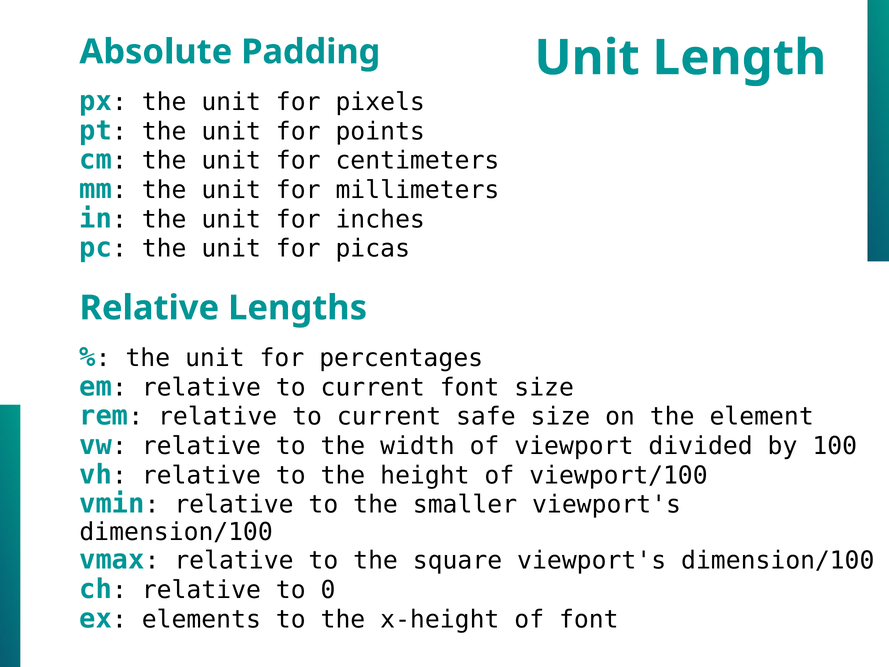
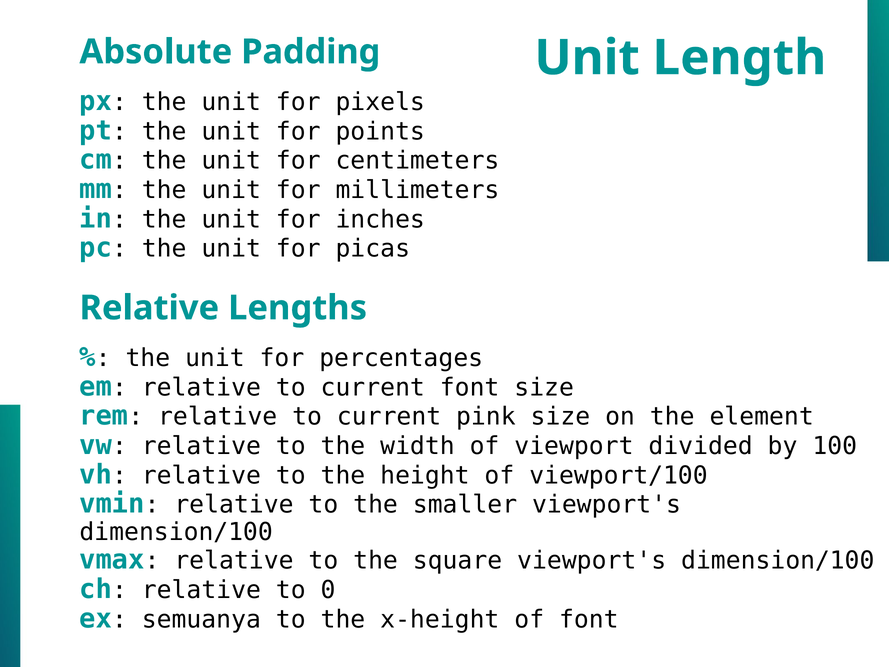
safe: safe -> pink (486, 417)
elements: elements -> semuanya (201, 619)
